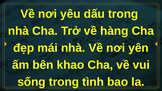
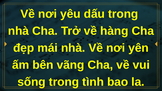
khao: khao -> vãng (70, 65)
